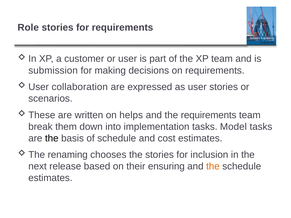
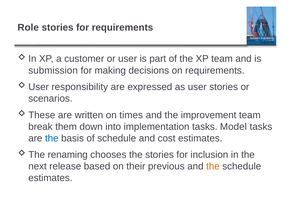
collaboration: collaboration -> responsibility (80, 87)
helps: helps -> times (131, 115)
the requirements: requirements -> improvement (209, 115)
the colour: black -> blue (52, 138)
ensuring: ensuring -> previous (166, 167)
